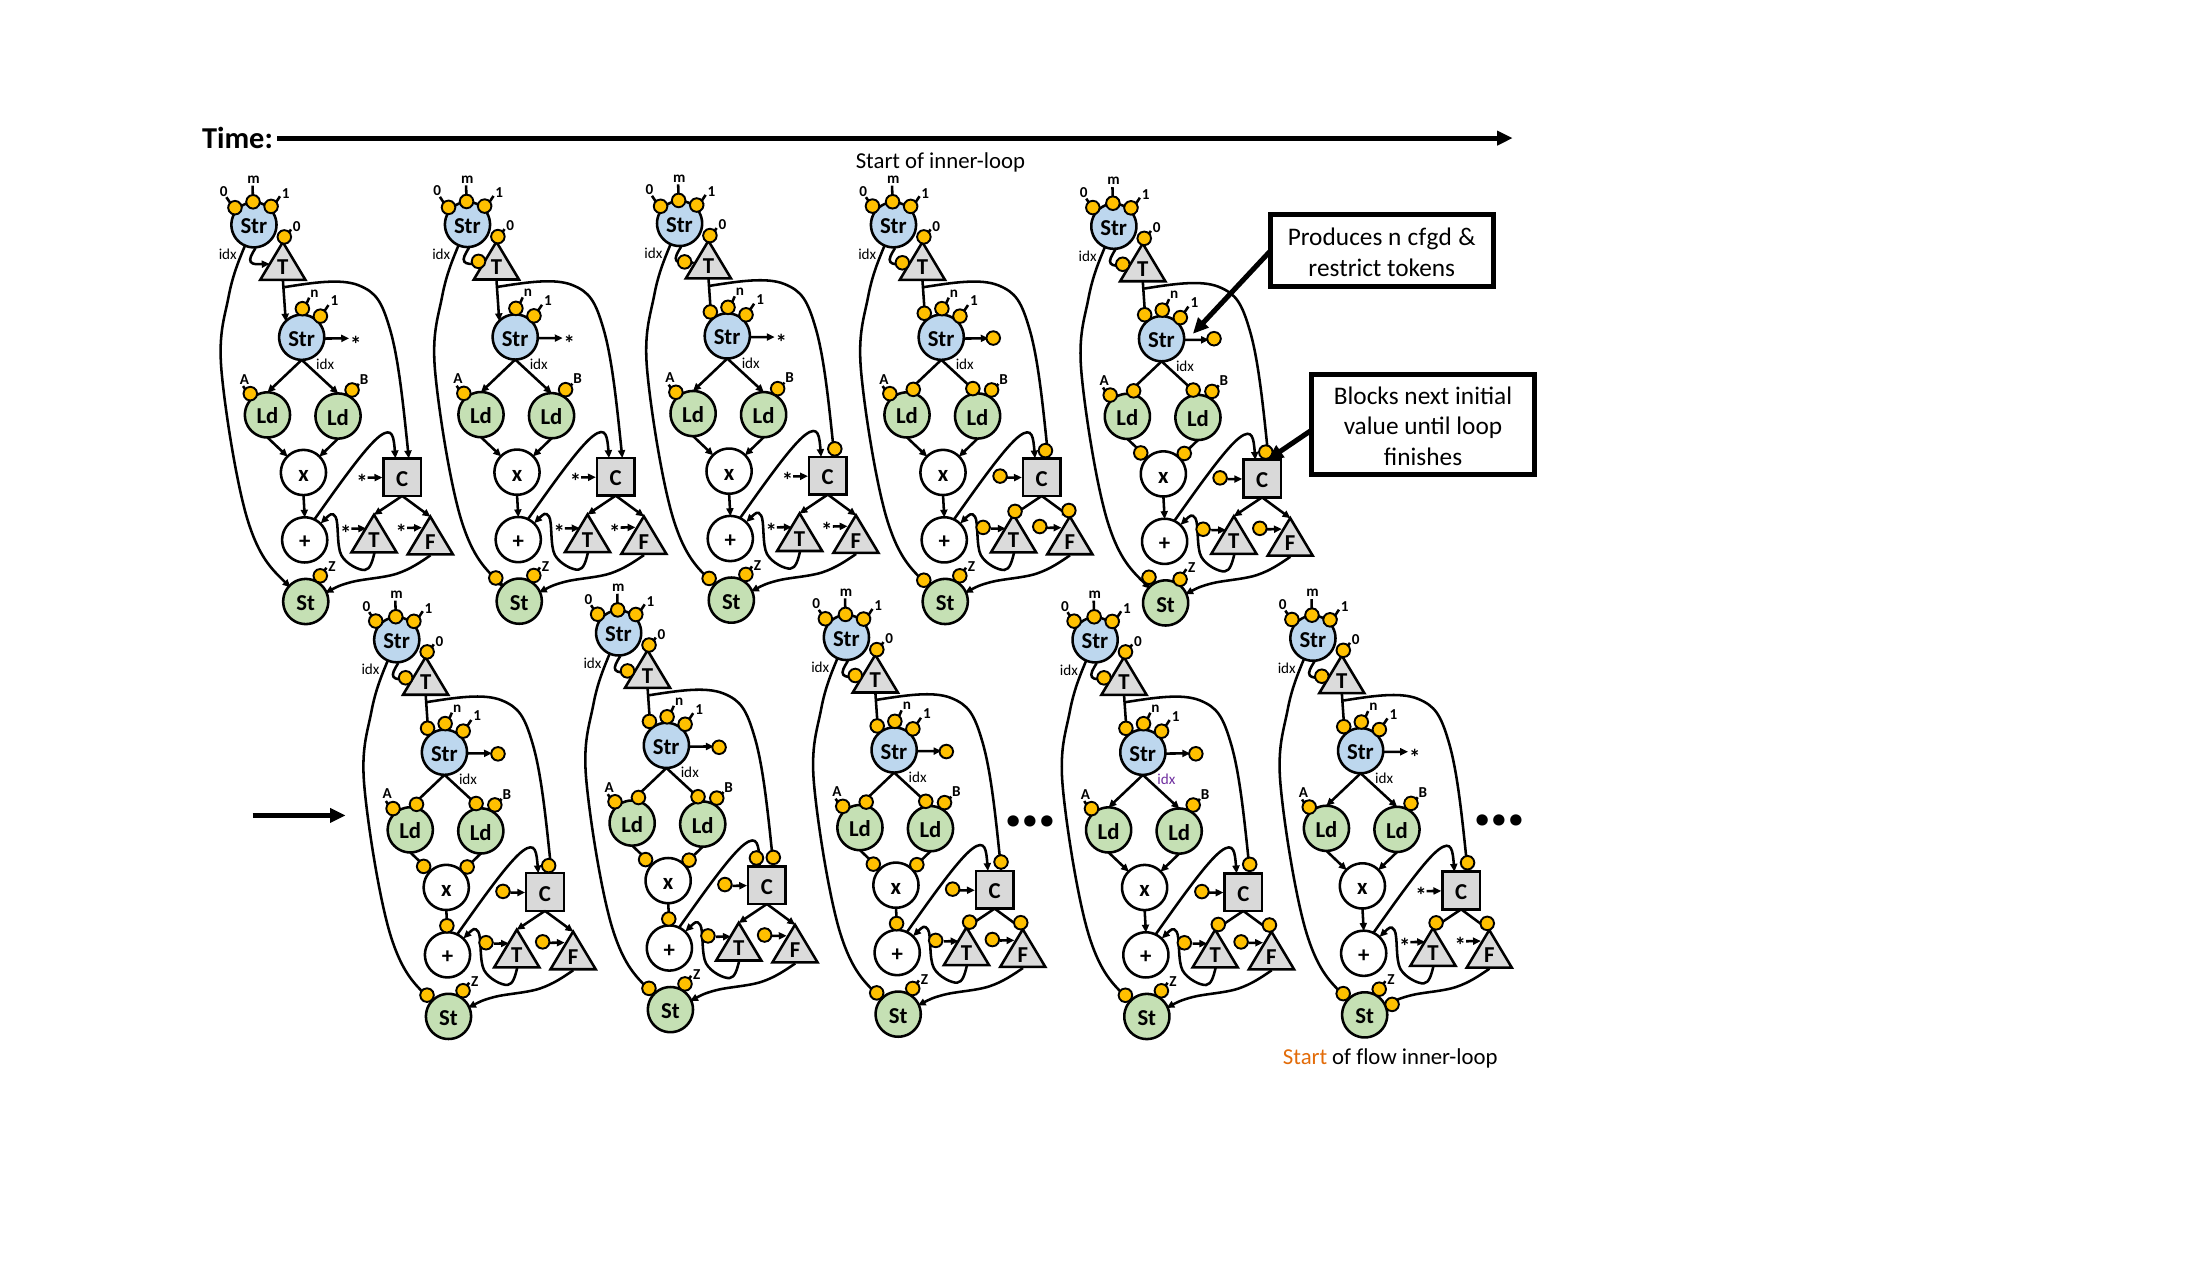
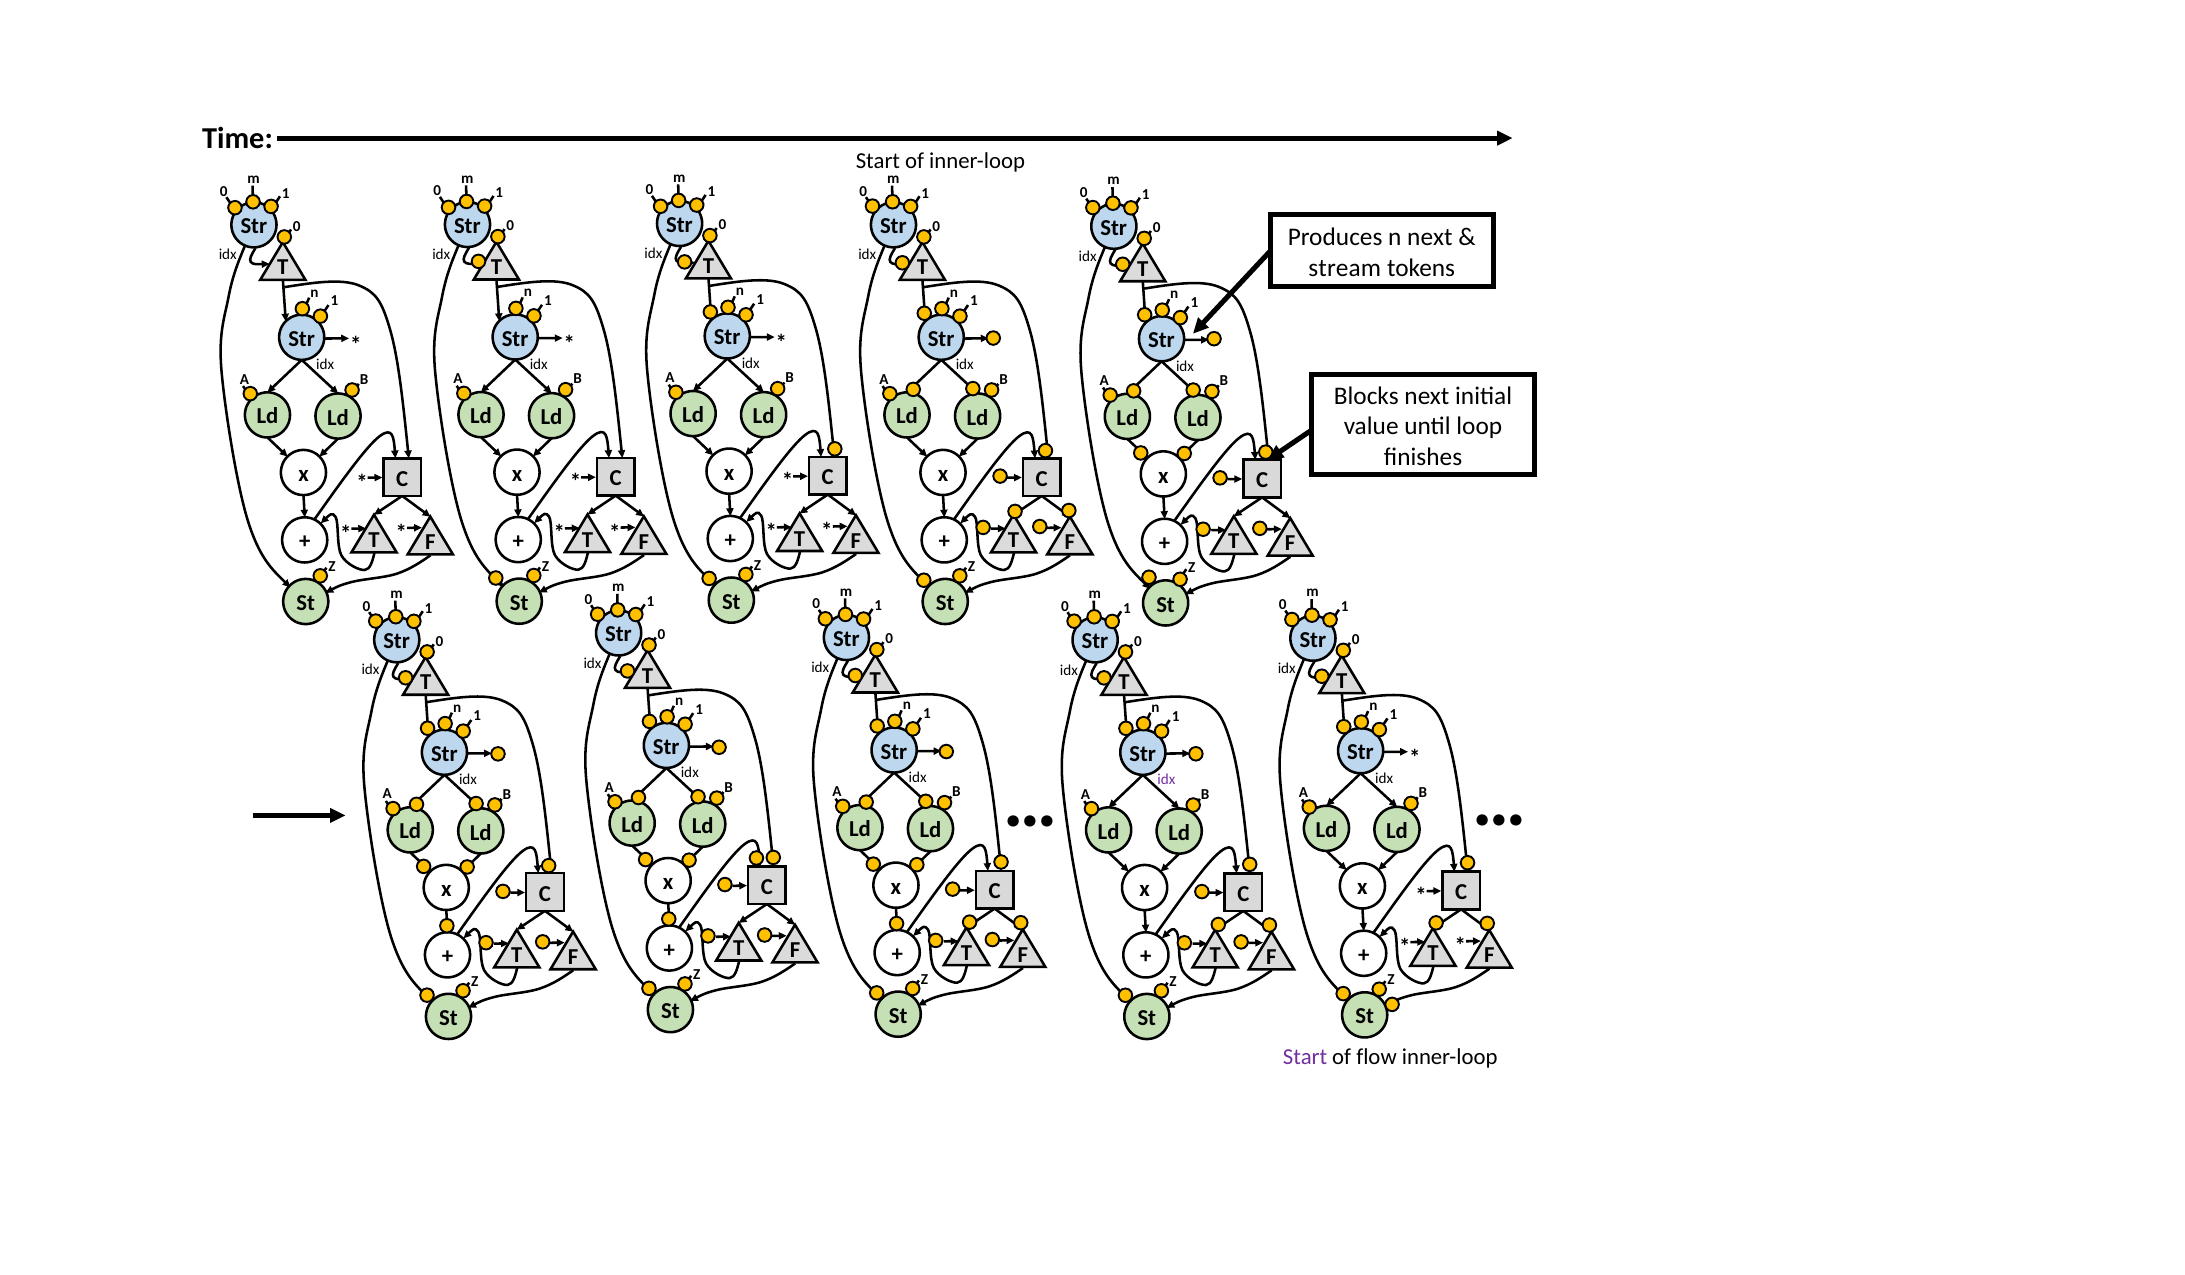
n cfgd: cfgd -> next (1430, 237)
restrict: restrict -> stream (1345, 268)
Start colour: orange -> purple (1305, 1057)
